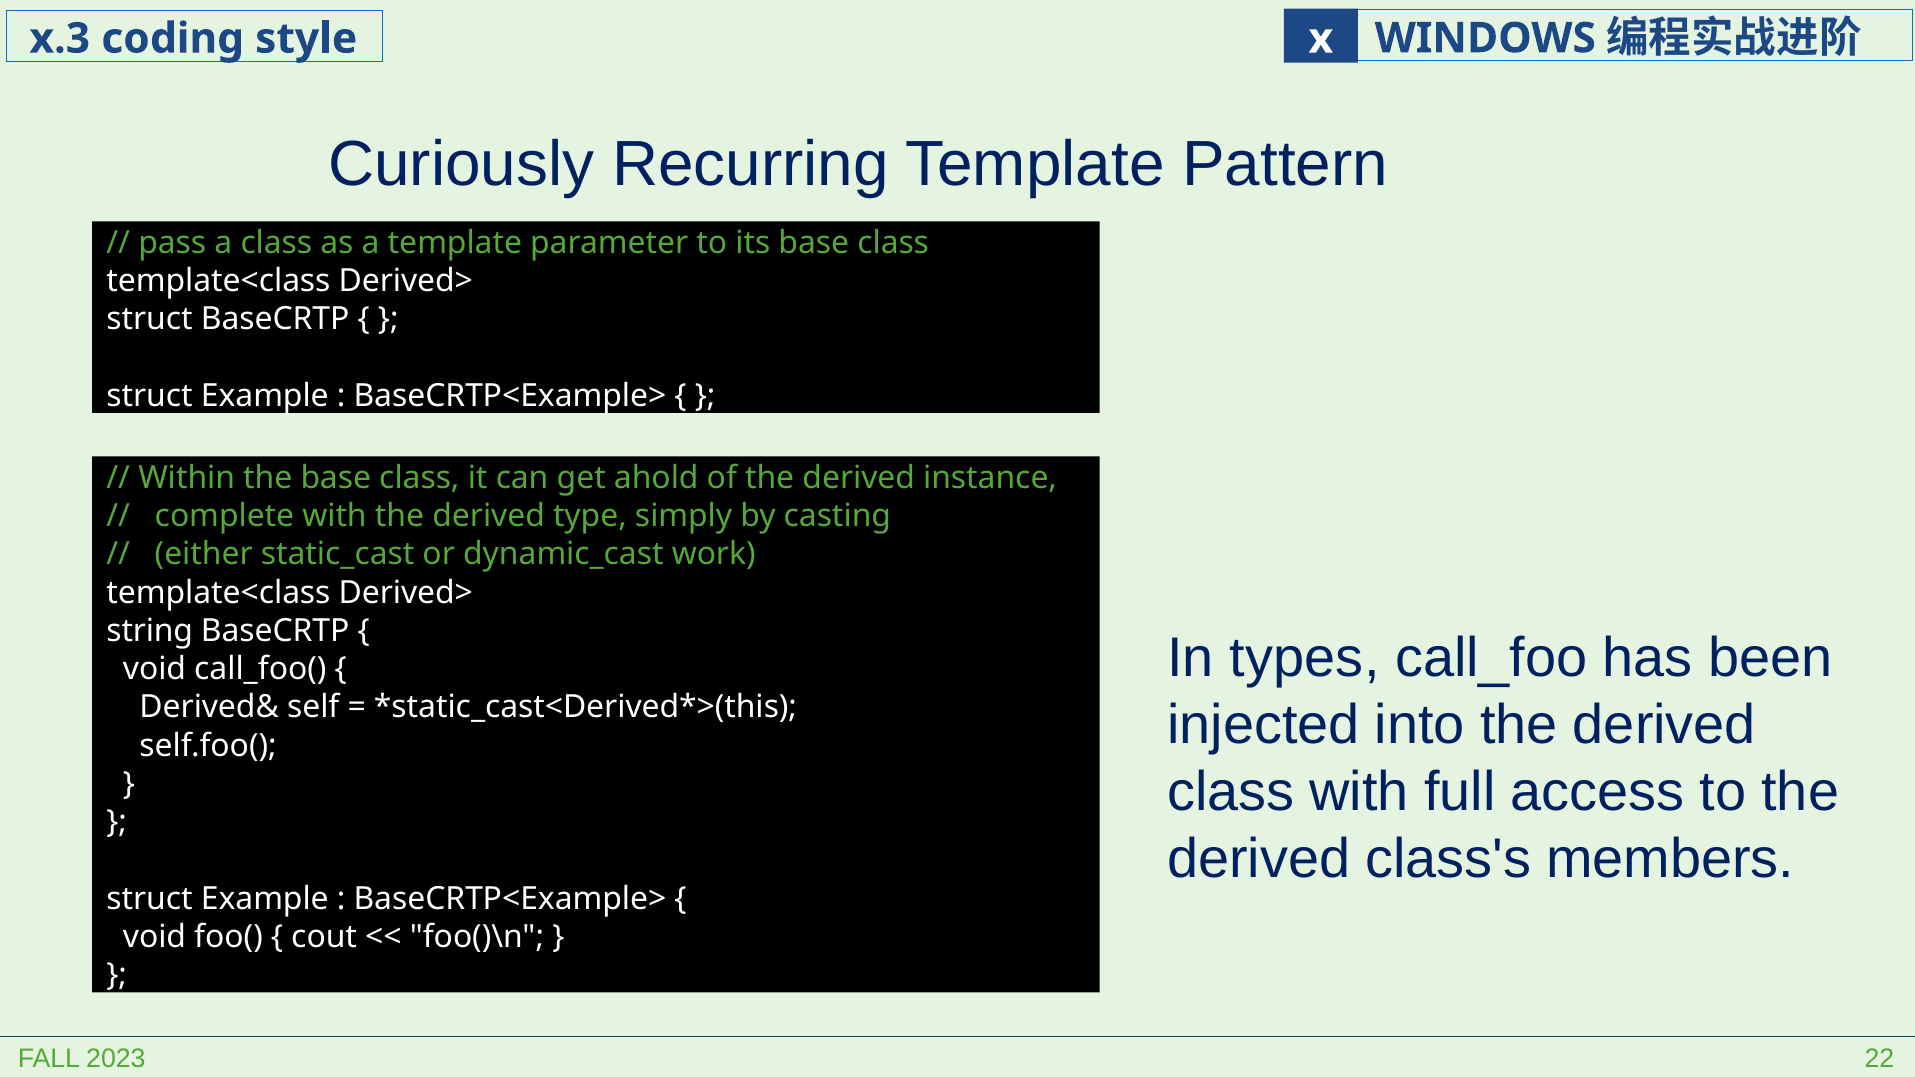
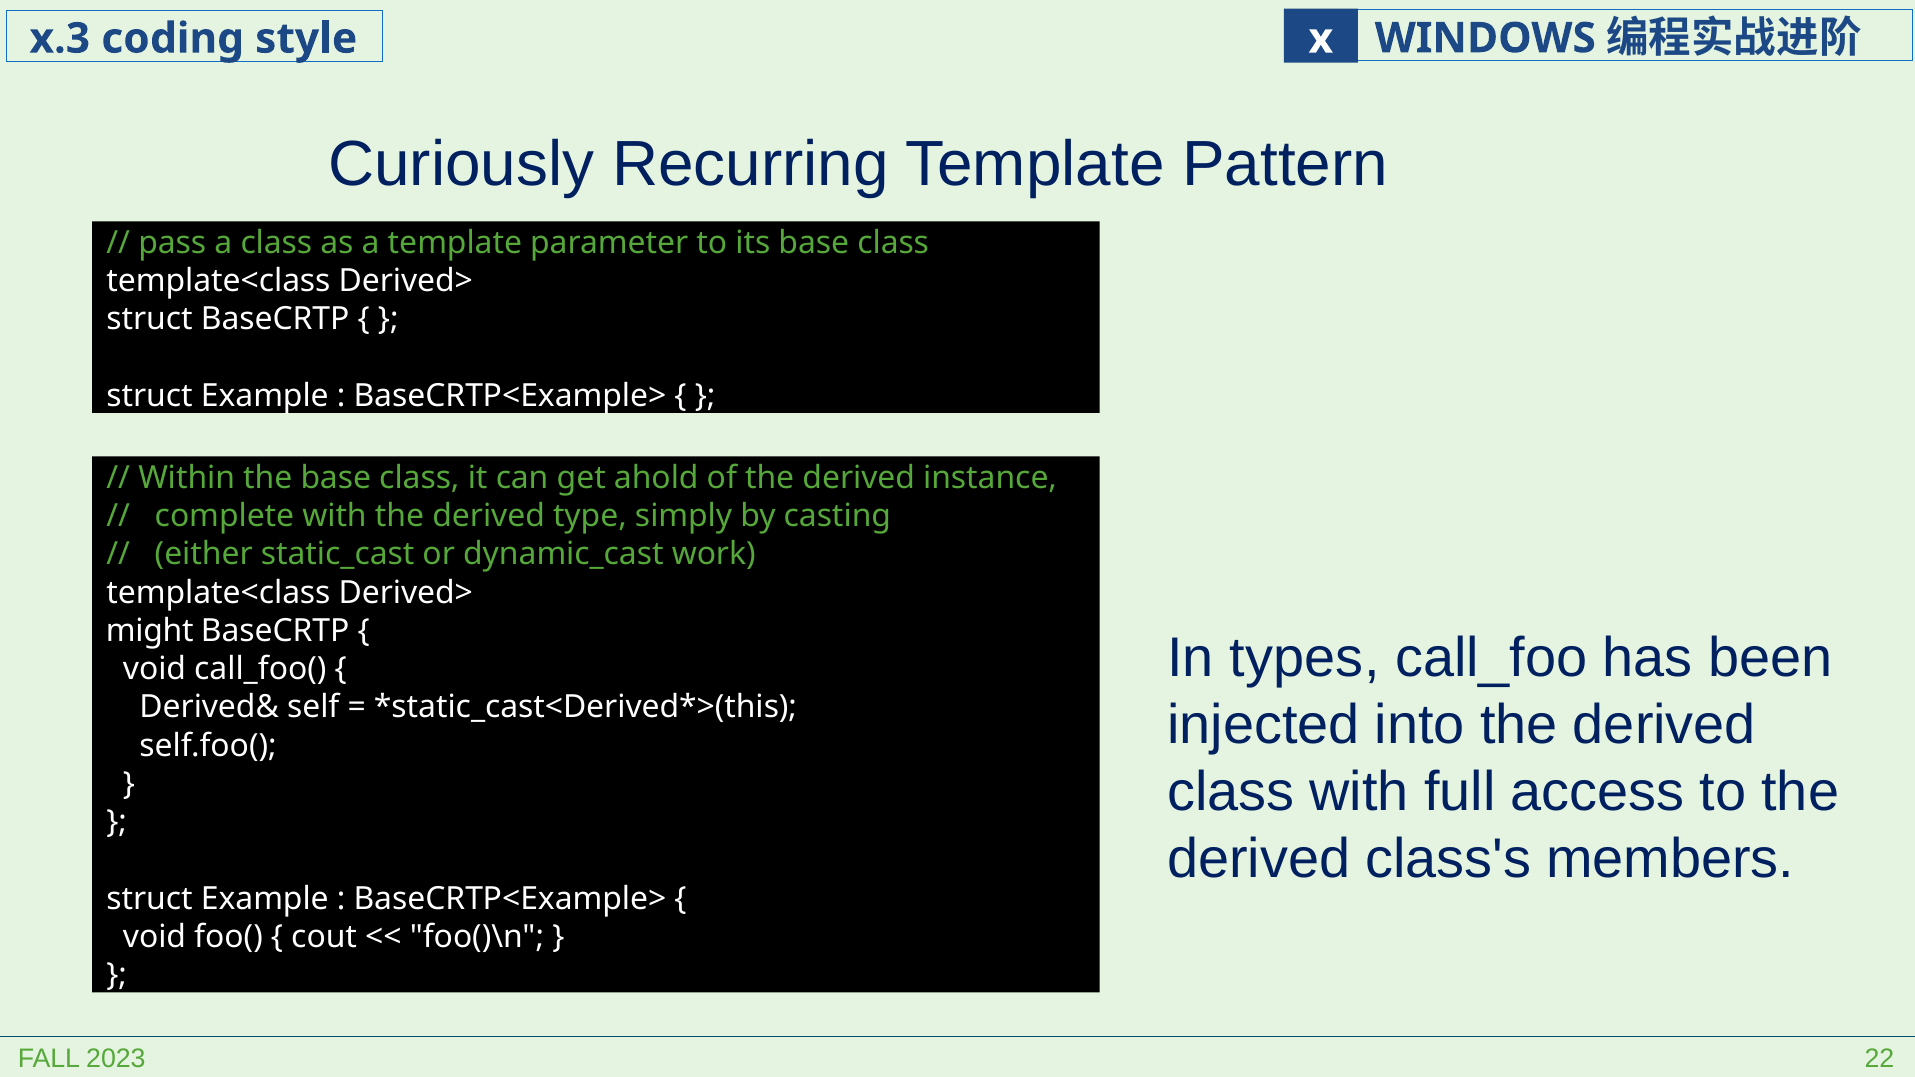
string: string -> might (150, 631)
